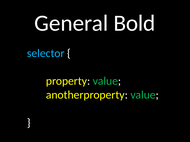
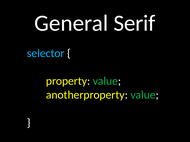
Bold: Bold -> Serif (134, 23)
